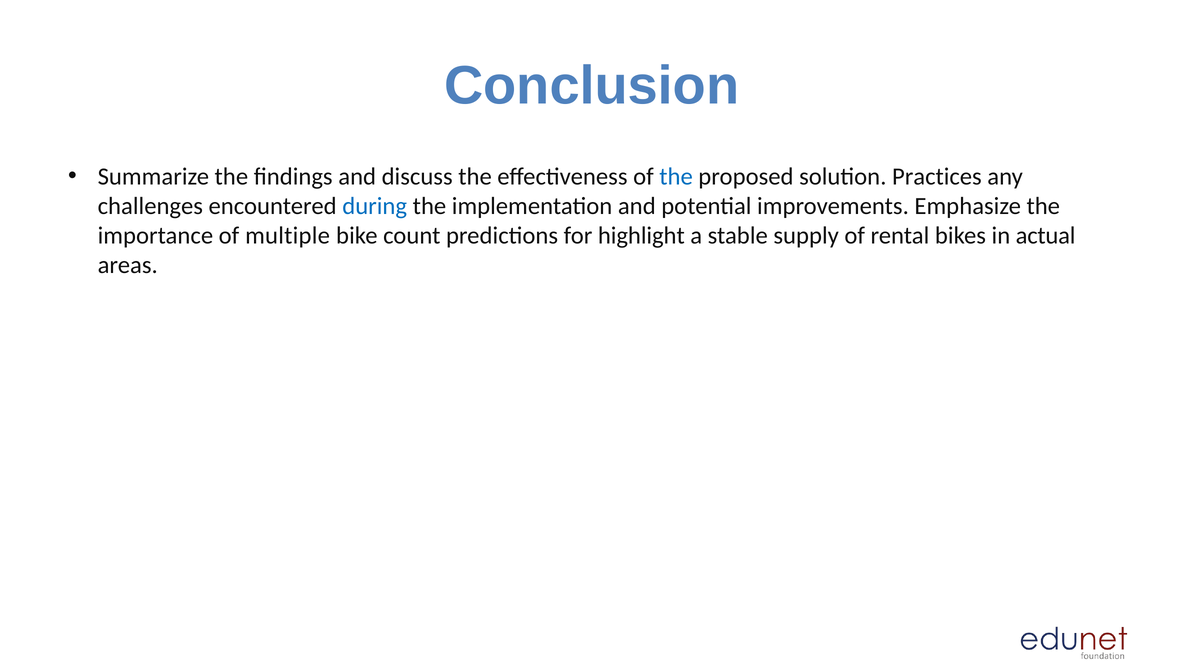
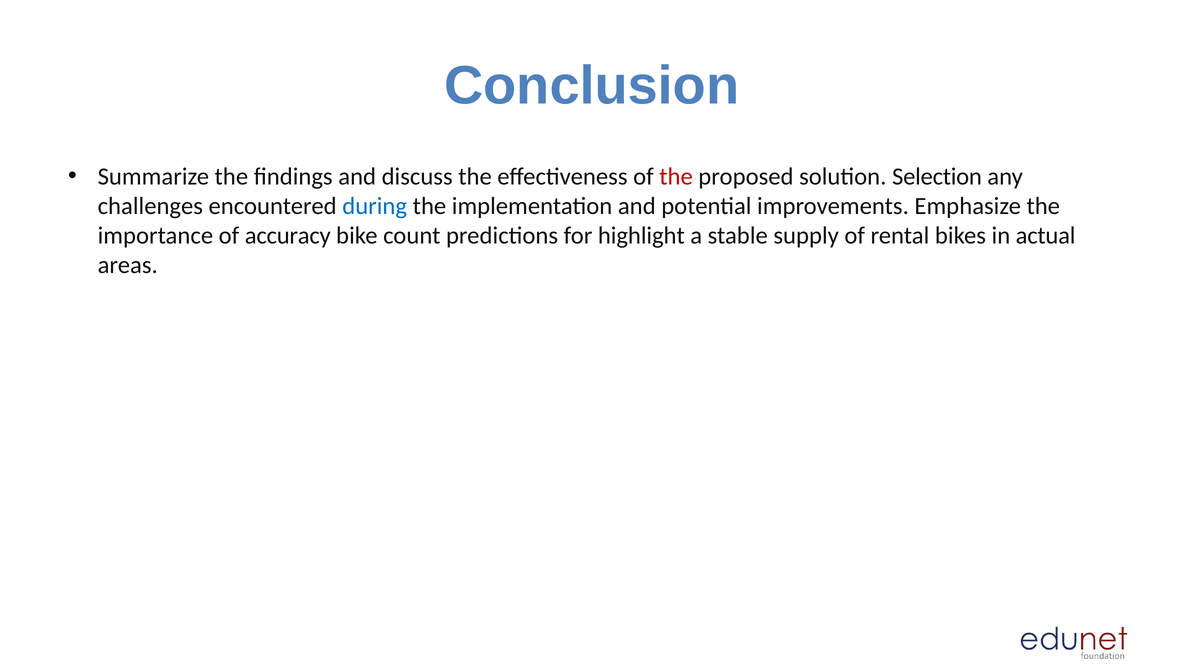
the colour: blue -> red (676, 176)
Practices: Practices -> Selection (937, 176)
multiple: multiple -> accuracy (288, 236)
